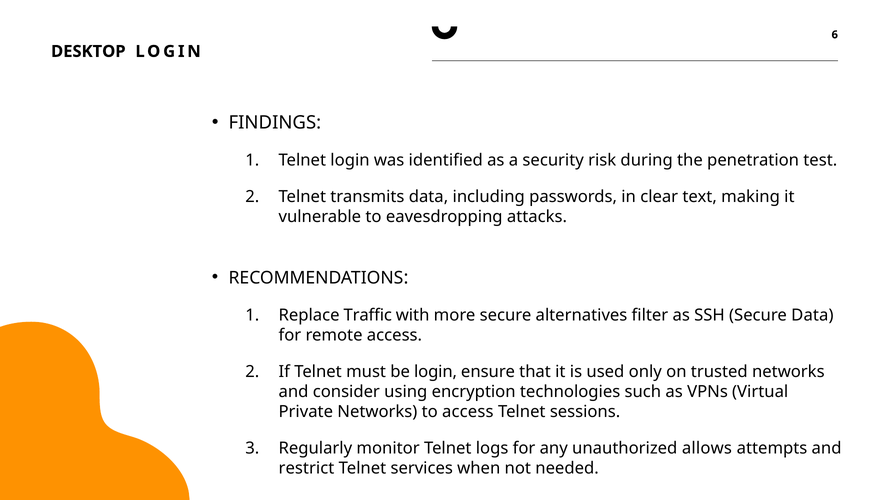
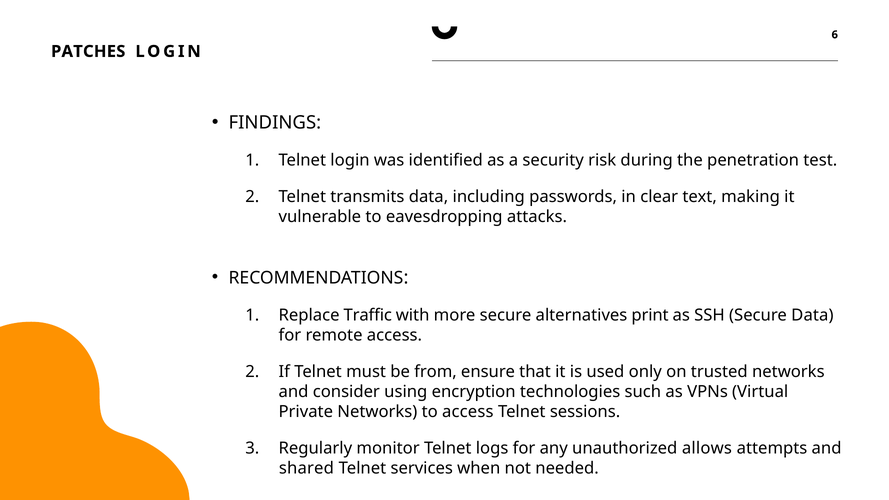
DESKTOP: DESKTOP -> PATCHES (88, 51)
filter: filter -> print (650, 315)
be login: login -> from (435, 372)
restrict: restrict -> shared (306, 468)
